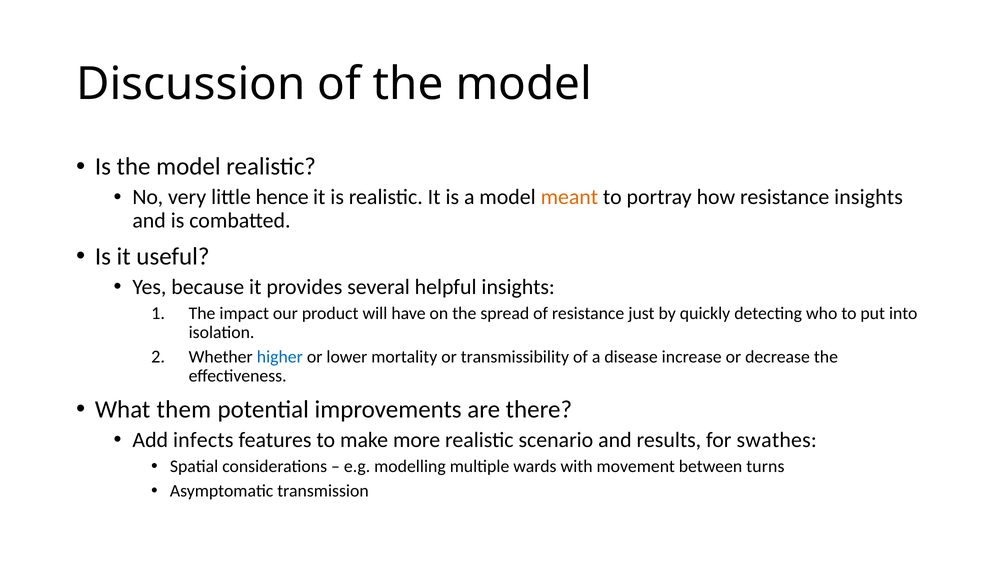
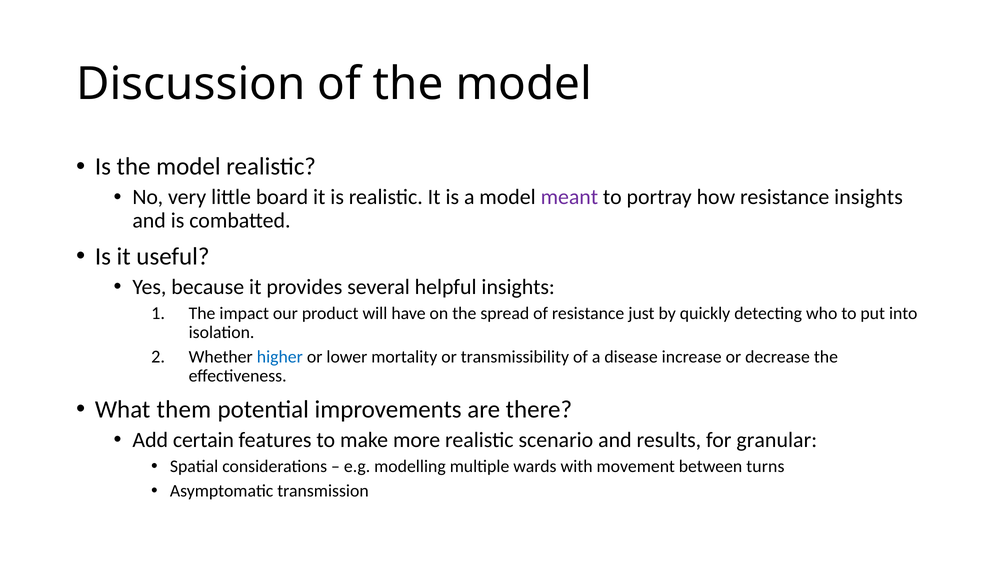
hence: hence -> board (282, 197)
meant colour: orange -> purple (569, 197)
infects: infects -> certain (203, 440)
swathes: swathes -> granular (777, 440)
